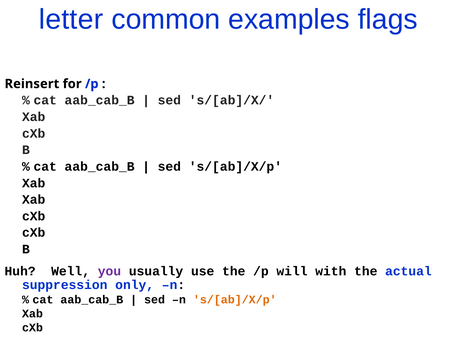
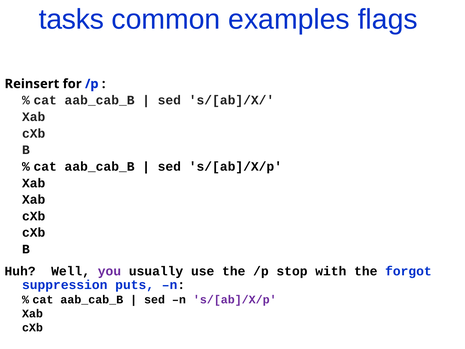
letter: letter -> tasks (71, 19)
will: will -> stop (292, 271)
actual: actual -> forgot (408, 271)
only: only -> puts (135, 285)
s/[ab]/X/p colour: orange -> purple (235, 299)
